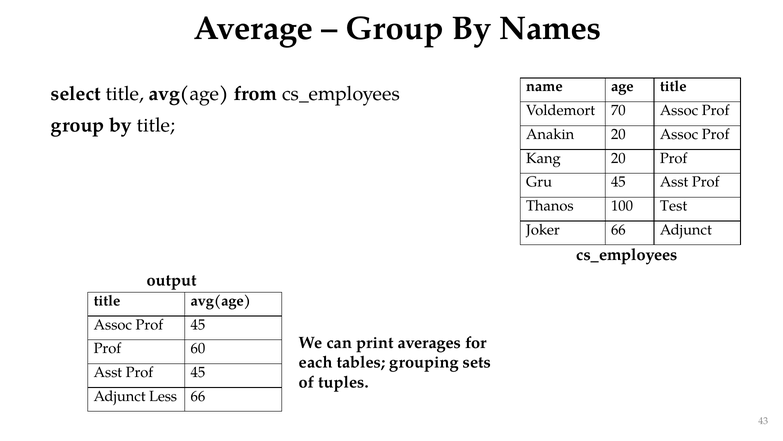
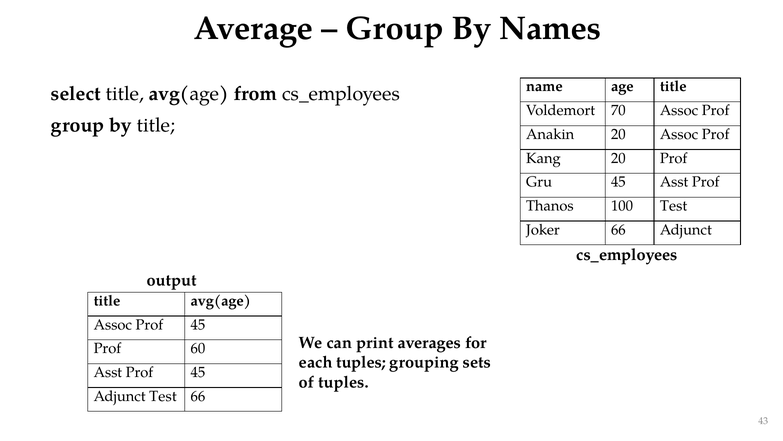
each tables: tables -> tuples (361, 362)
Adjunct Less: Less -> Test (163, 396)
